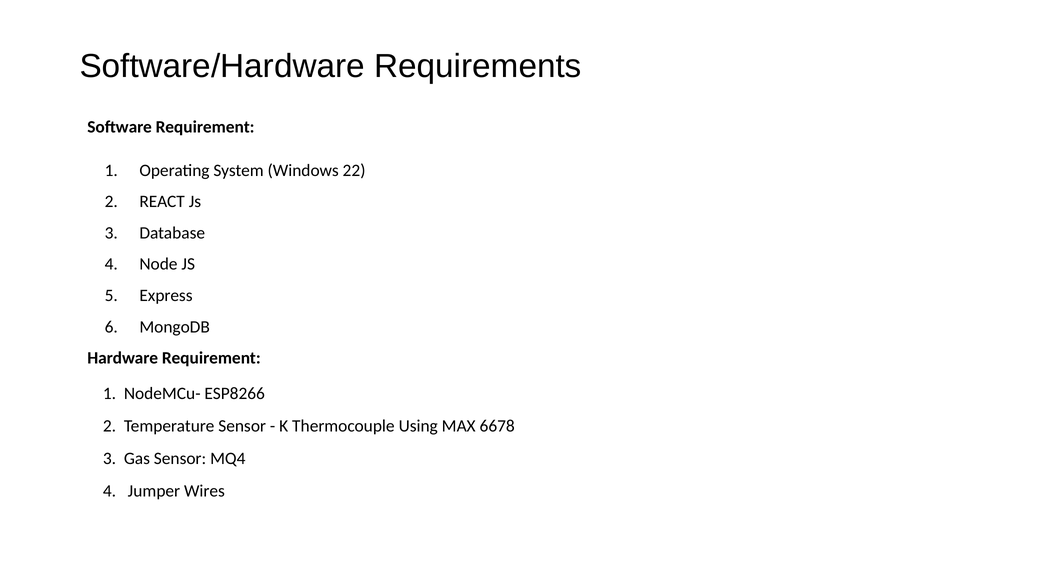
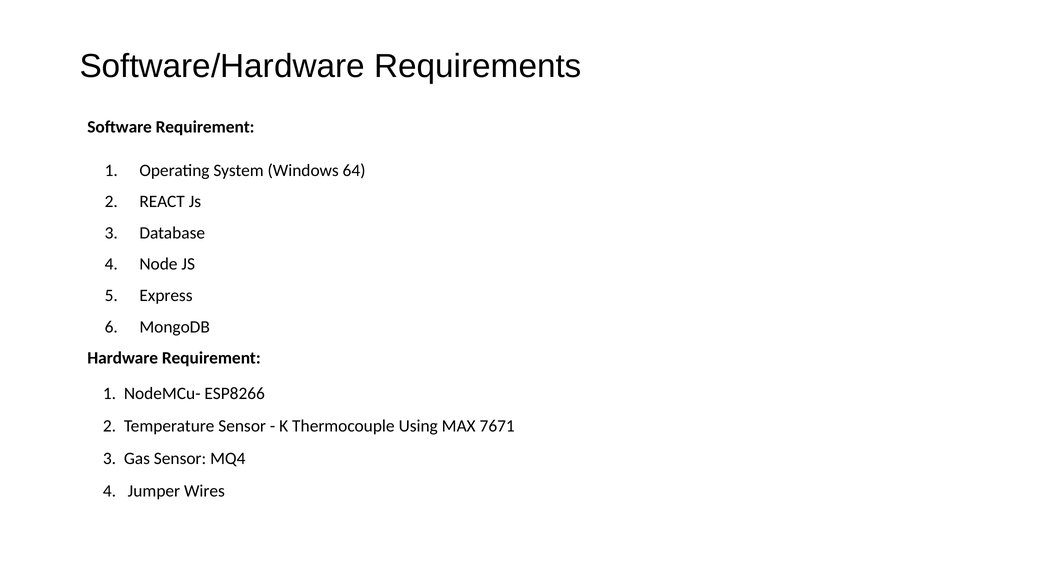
22: 22 -> 64 (354, 170)
6678: 6678 -> 7671 (497, 426)
